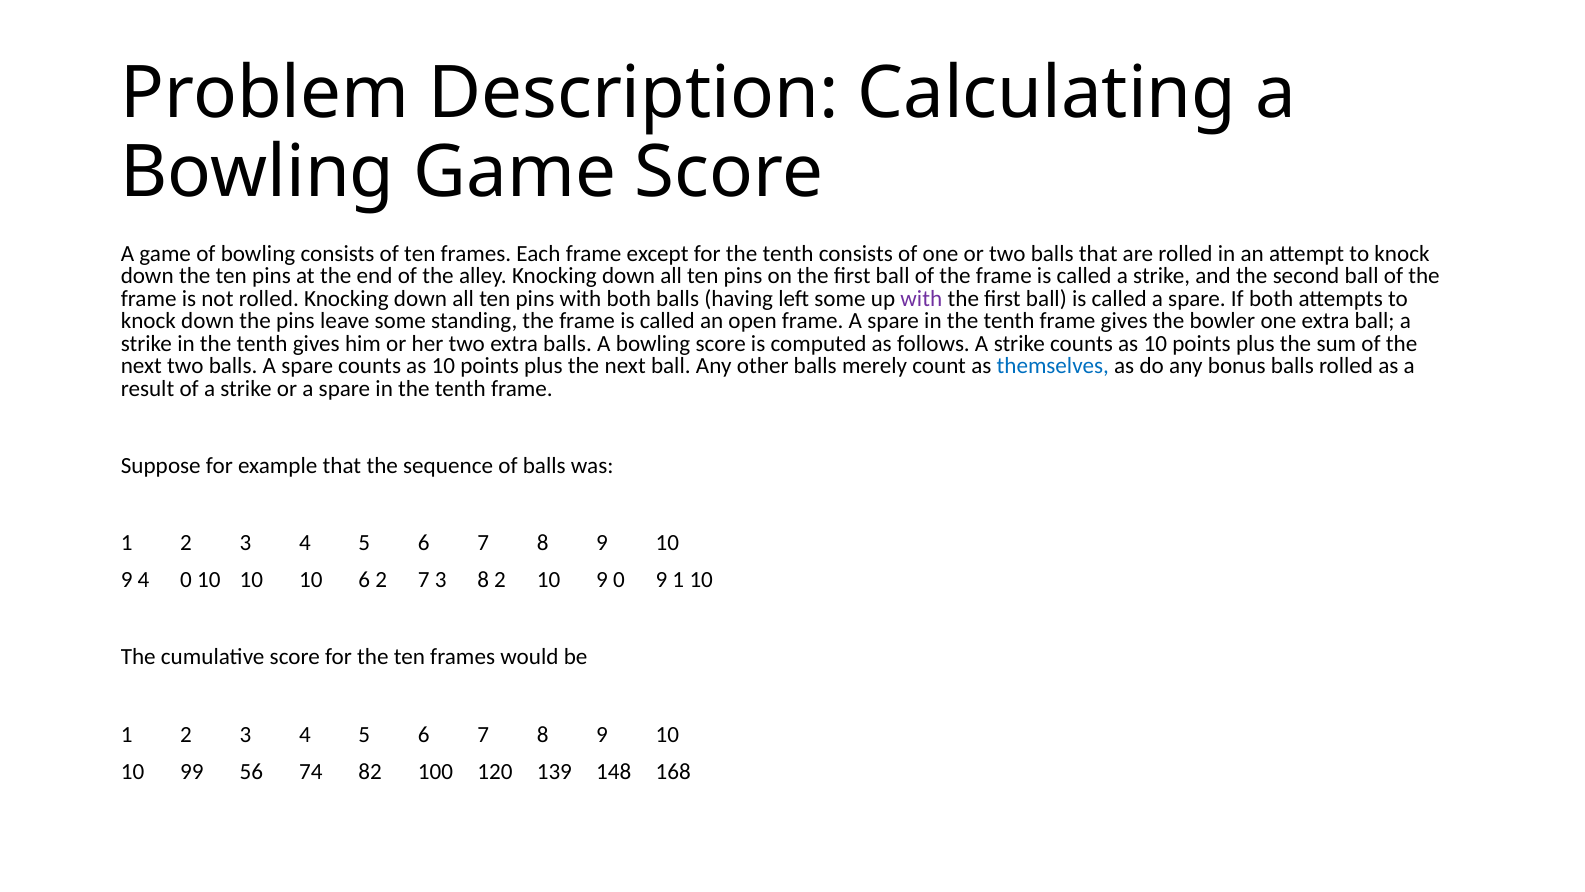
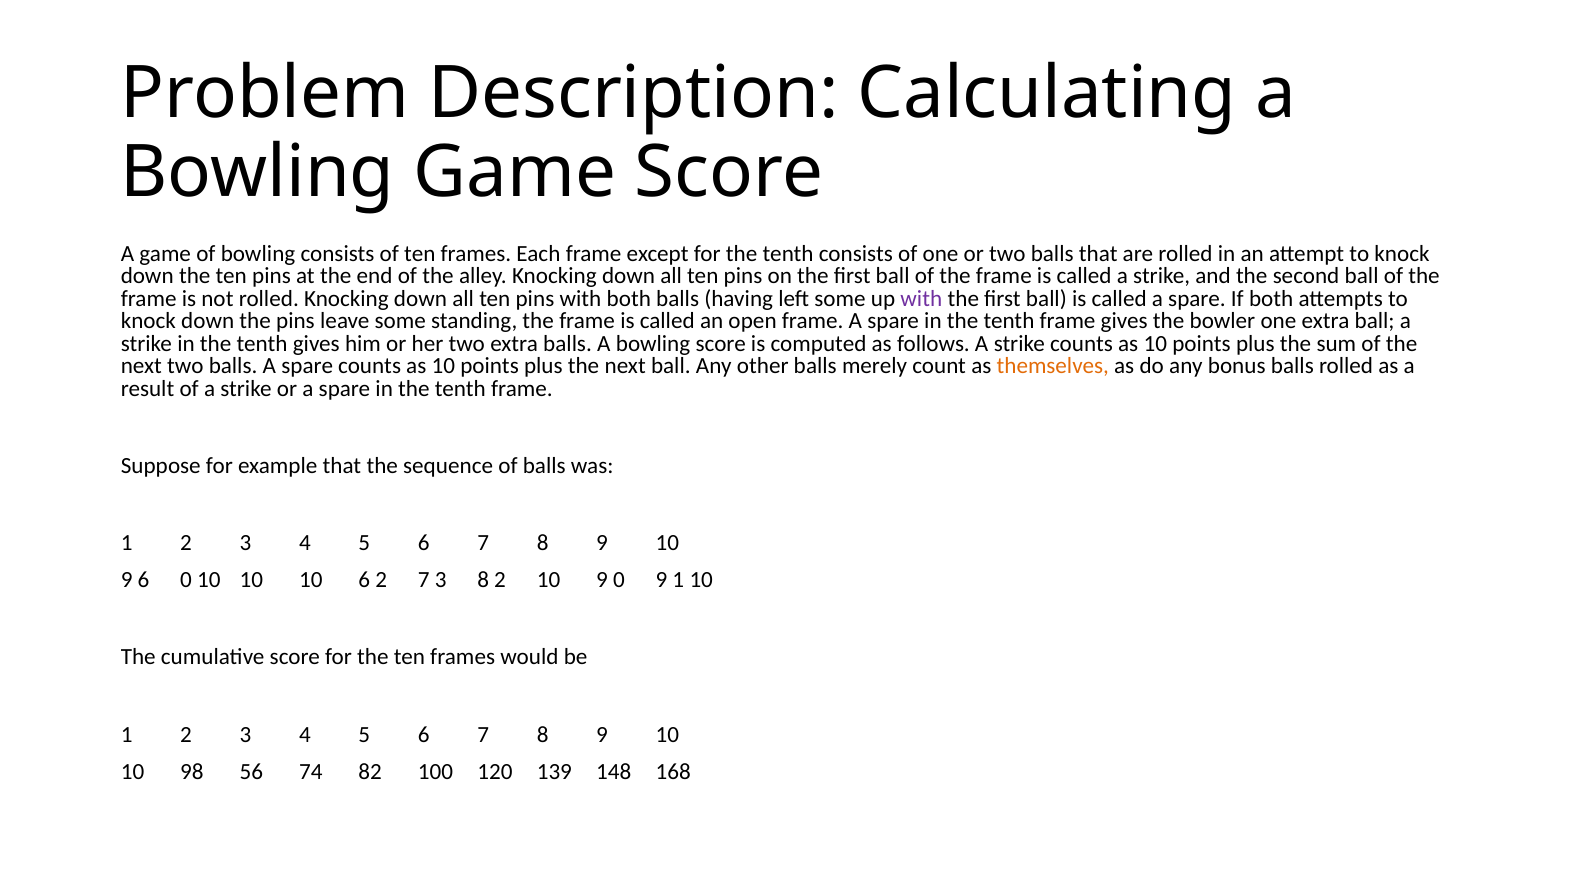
themselves colour: blue -> orange (1053, 366)
9 4: 4 -> 6 (144, 580)
99: 99 -> 98 (192, 771)
